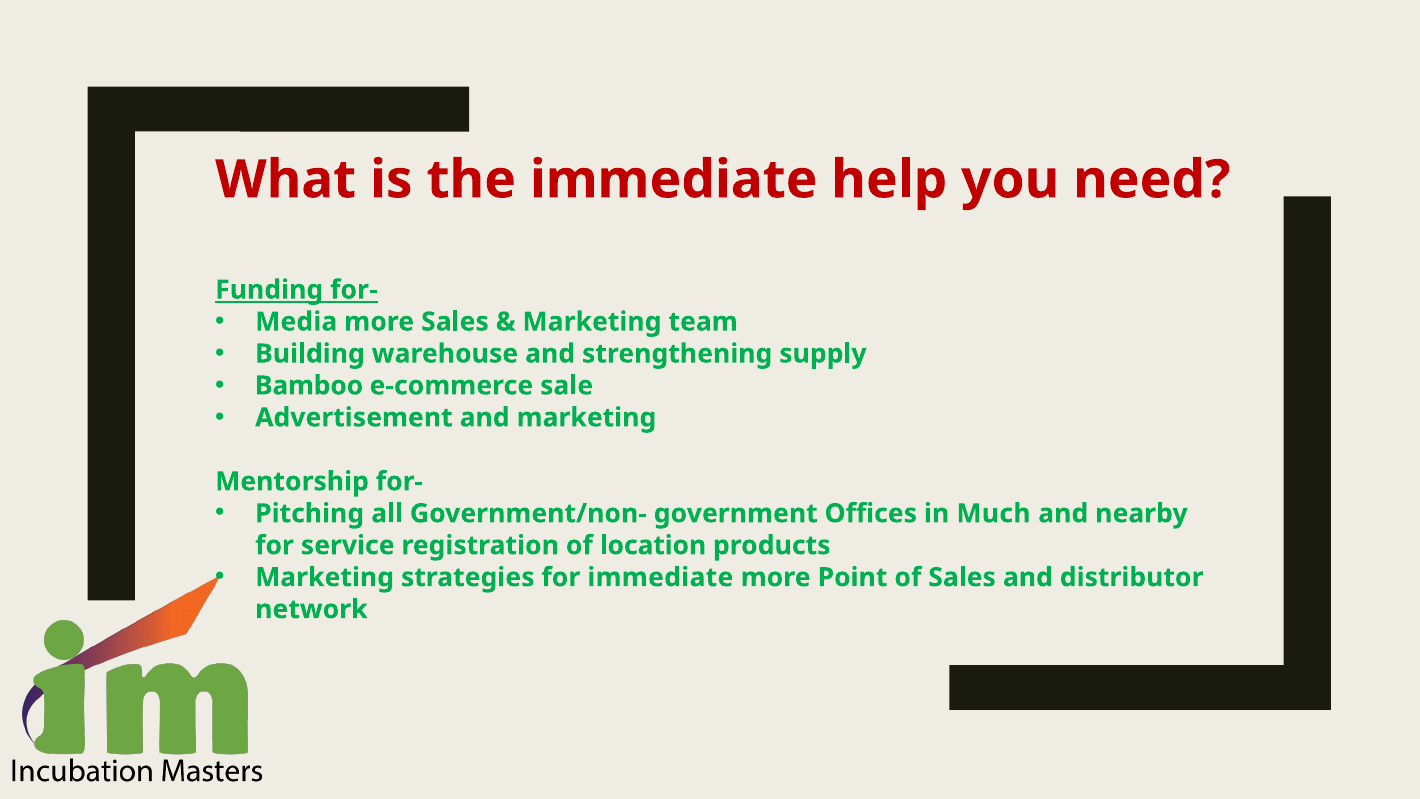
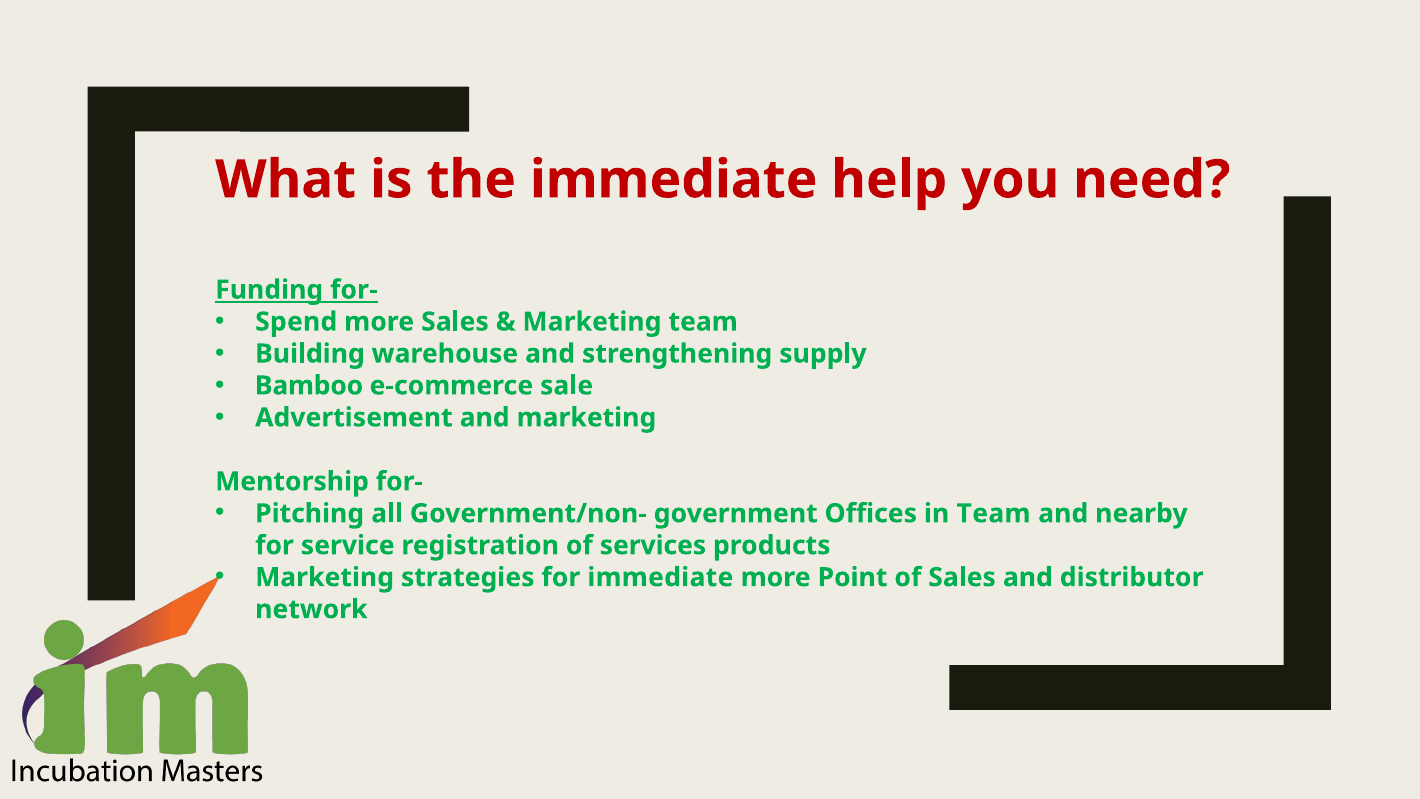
Media: Media -> Spend (296, 322)
in Much: Much -> Team (993, 513)
location: location -> services (653, 545)
